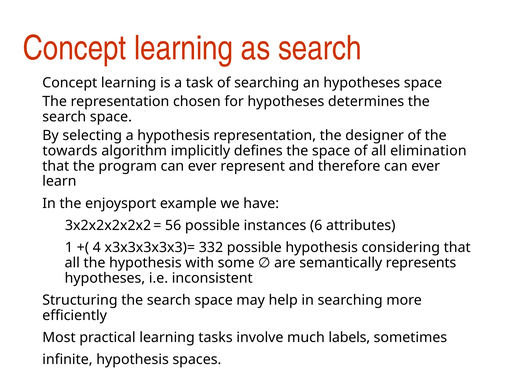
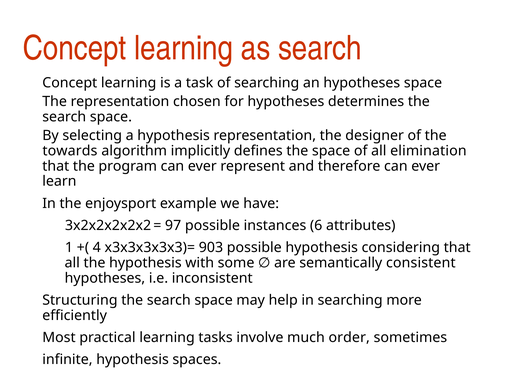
56: 56 -> 97 (173, 226)
332: 332 -> 903 (211, 248)
represents: represents -> consistent (421, 263)
labels: labels -> order (349, 338)
